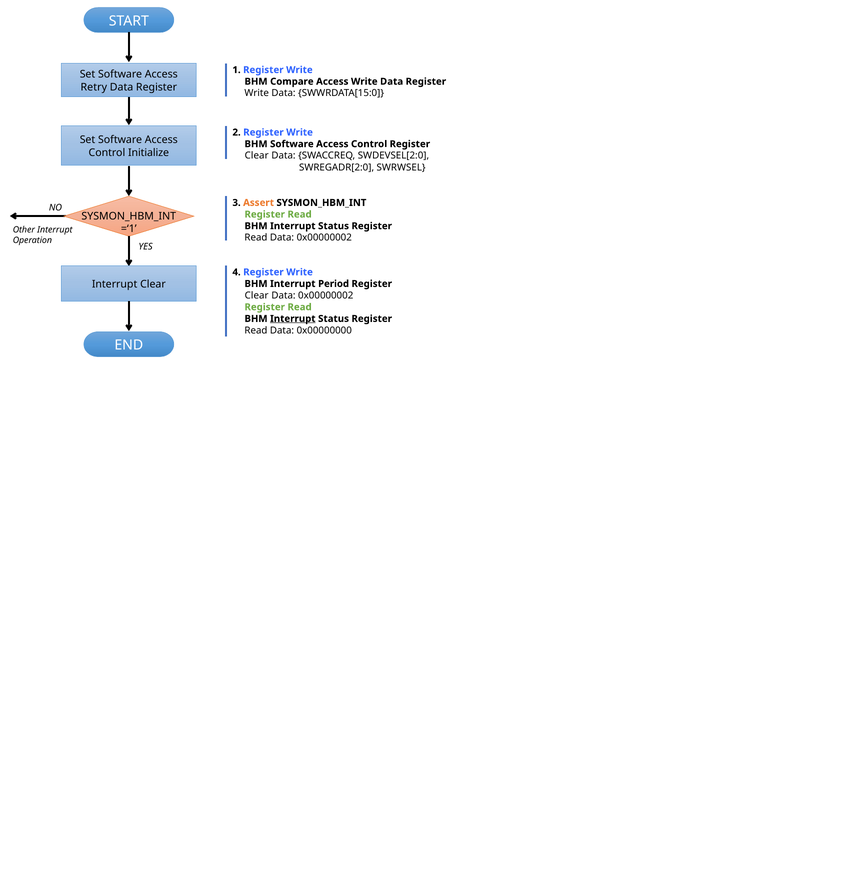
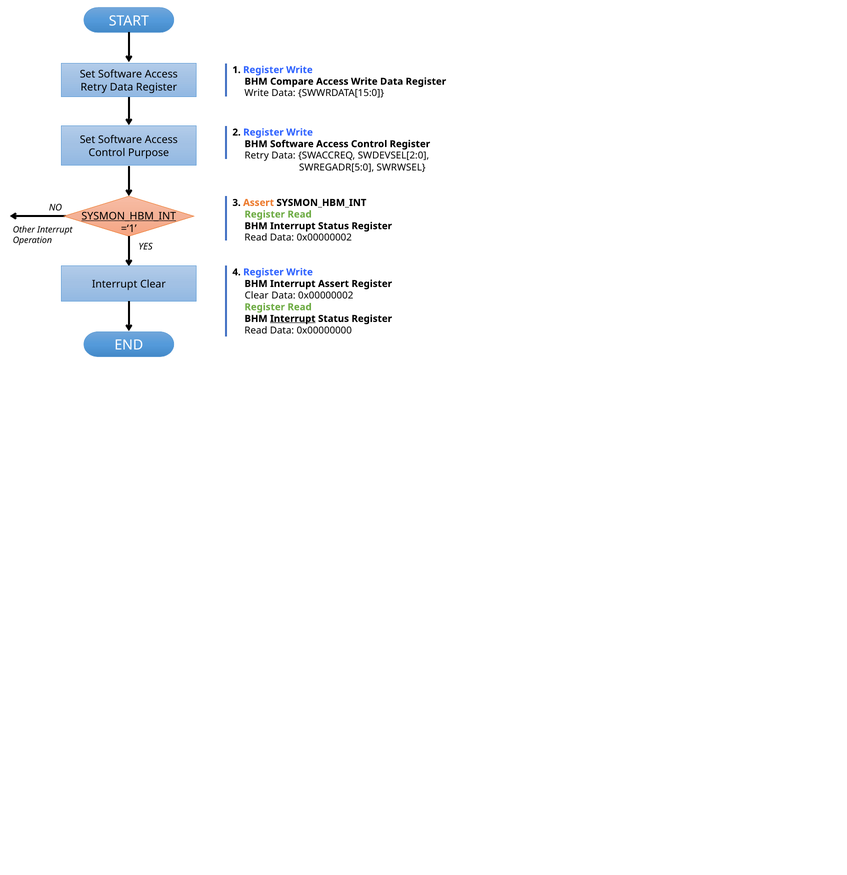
Initialize: Initialize -> Purpose (149, 153)
Clear: Clear -> Retry (257, 156)
SWREGADR[2:0: SWREGADR[2:0 -> SWREGADR[5:0 (337, 167)
SYSMON_HBM_INT underline: none -> present (129, 216)
Interrupt Period: Period -> Assert (334, 284)
